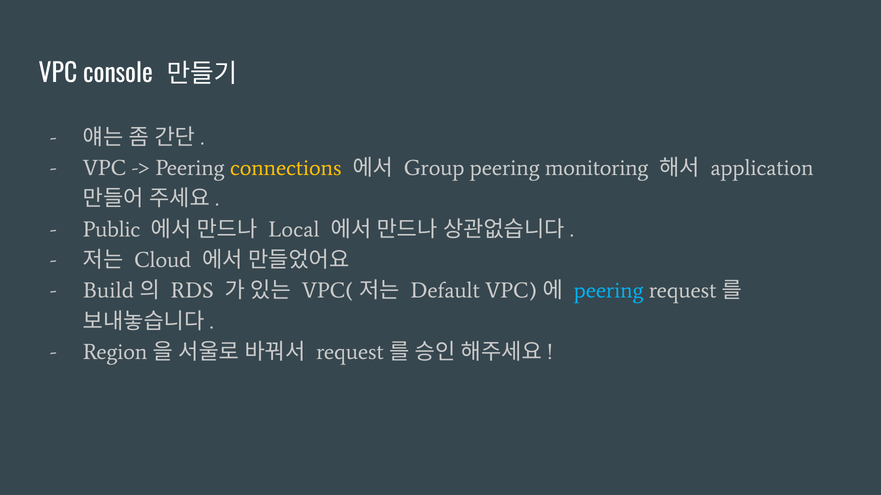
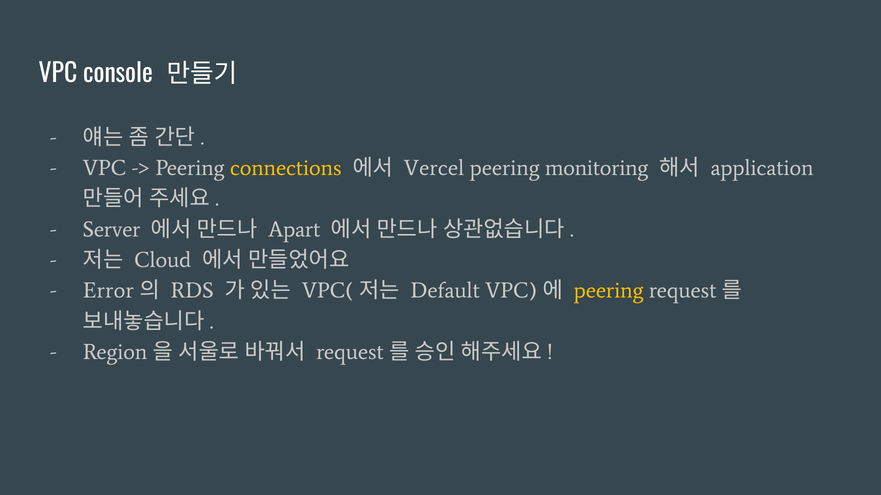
Group: Group -> Vercel (434, 168)
Public: Public -> Server (112, 230)
Local: Local -> Apart (294, 230)
Build: Build -> Error (108, 291)
peering colour: light blue -> yellow (609, 291)
